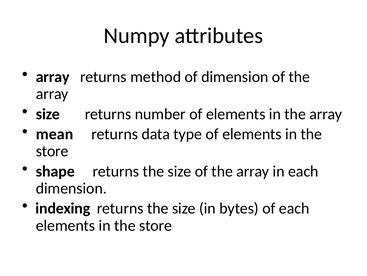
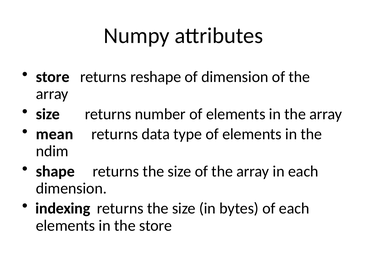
array: array -> store (53, 77)
method: method -> reshape (156, 77)
store: store -> ndim (52, 151)
